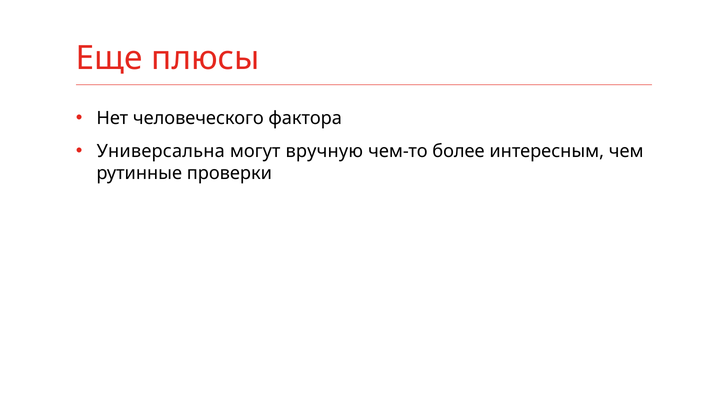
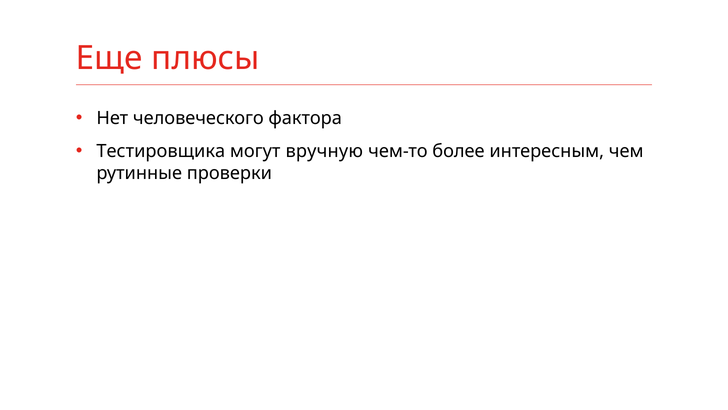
Универсальна: Универсальна -> Тестировщика (161, 151)
